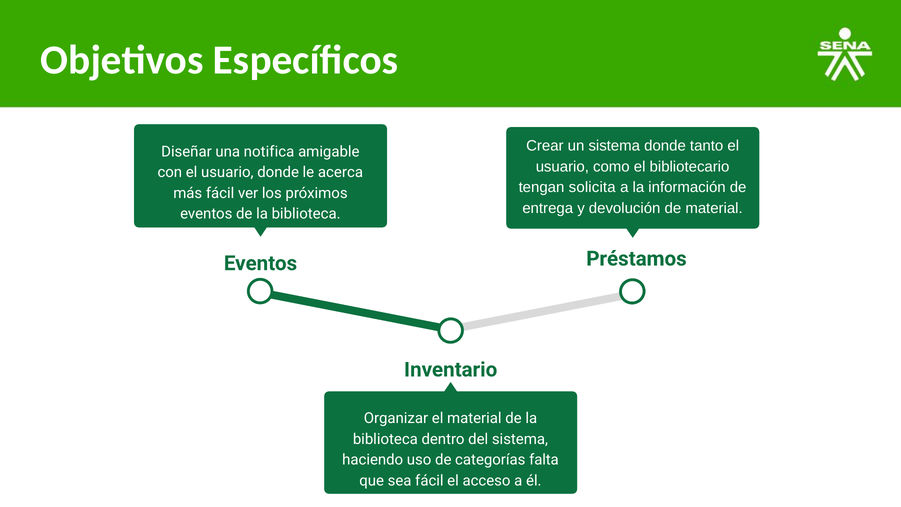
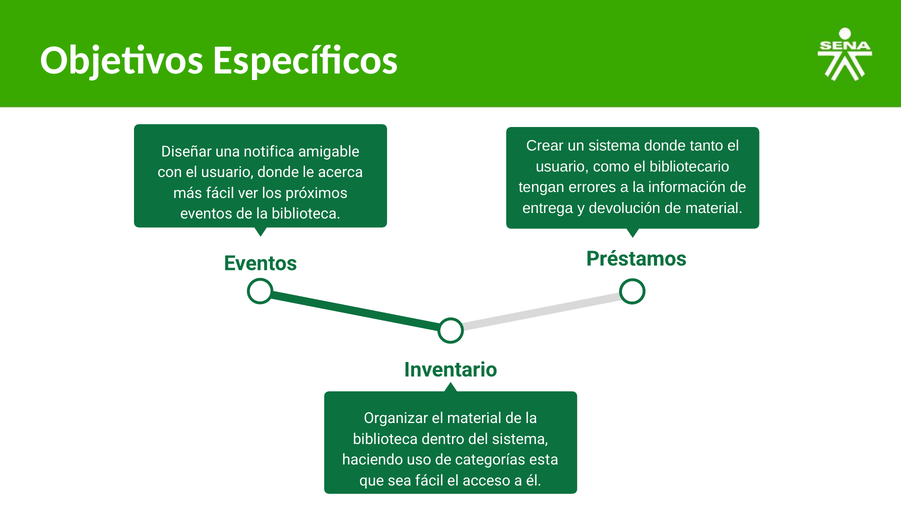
solicita: solicita -> errores (592, 187)
falta: falta -> esta (544, 460)
